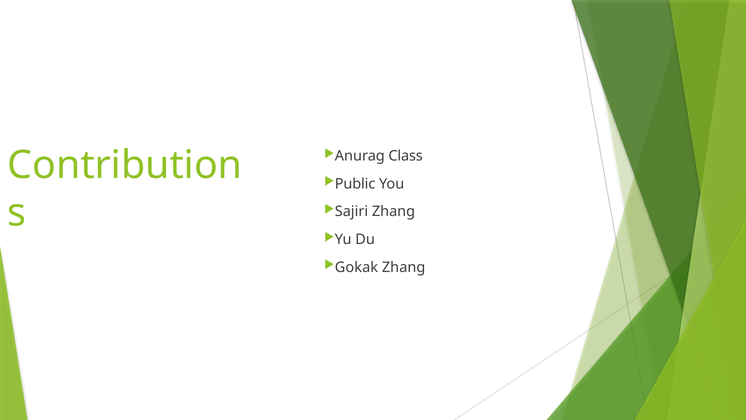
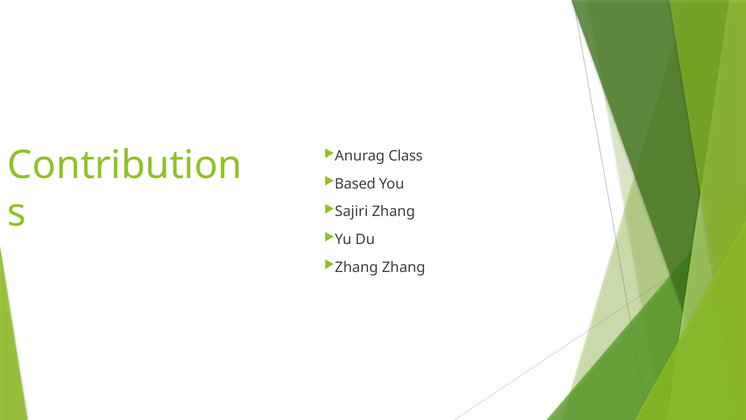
Public: Public -> Based (355, 184)
Gokak: Gokak -> Zhang (356, 267)
